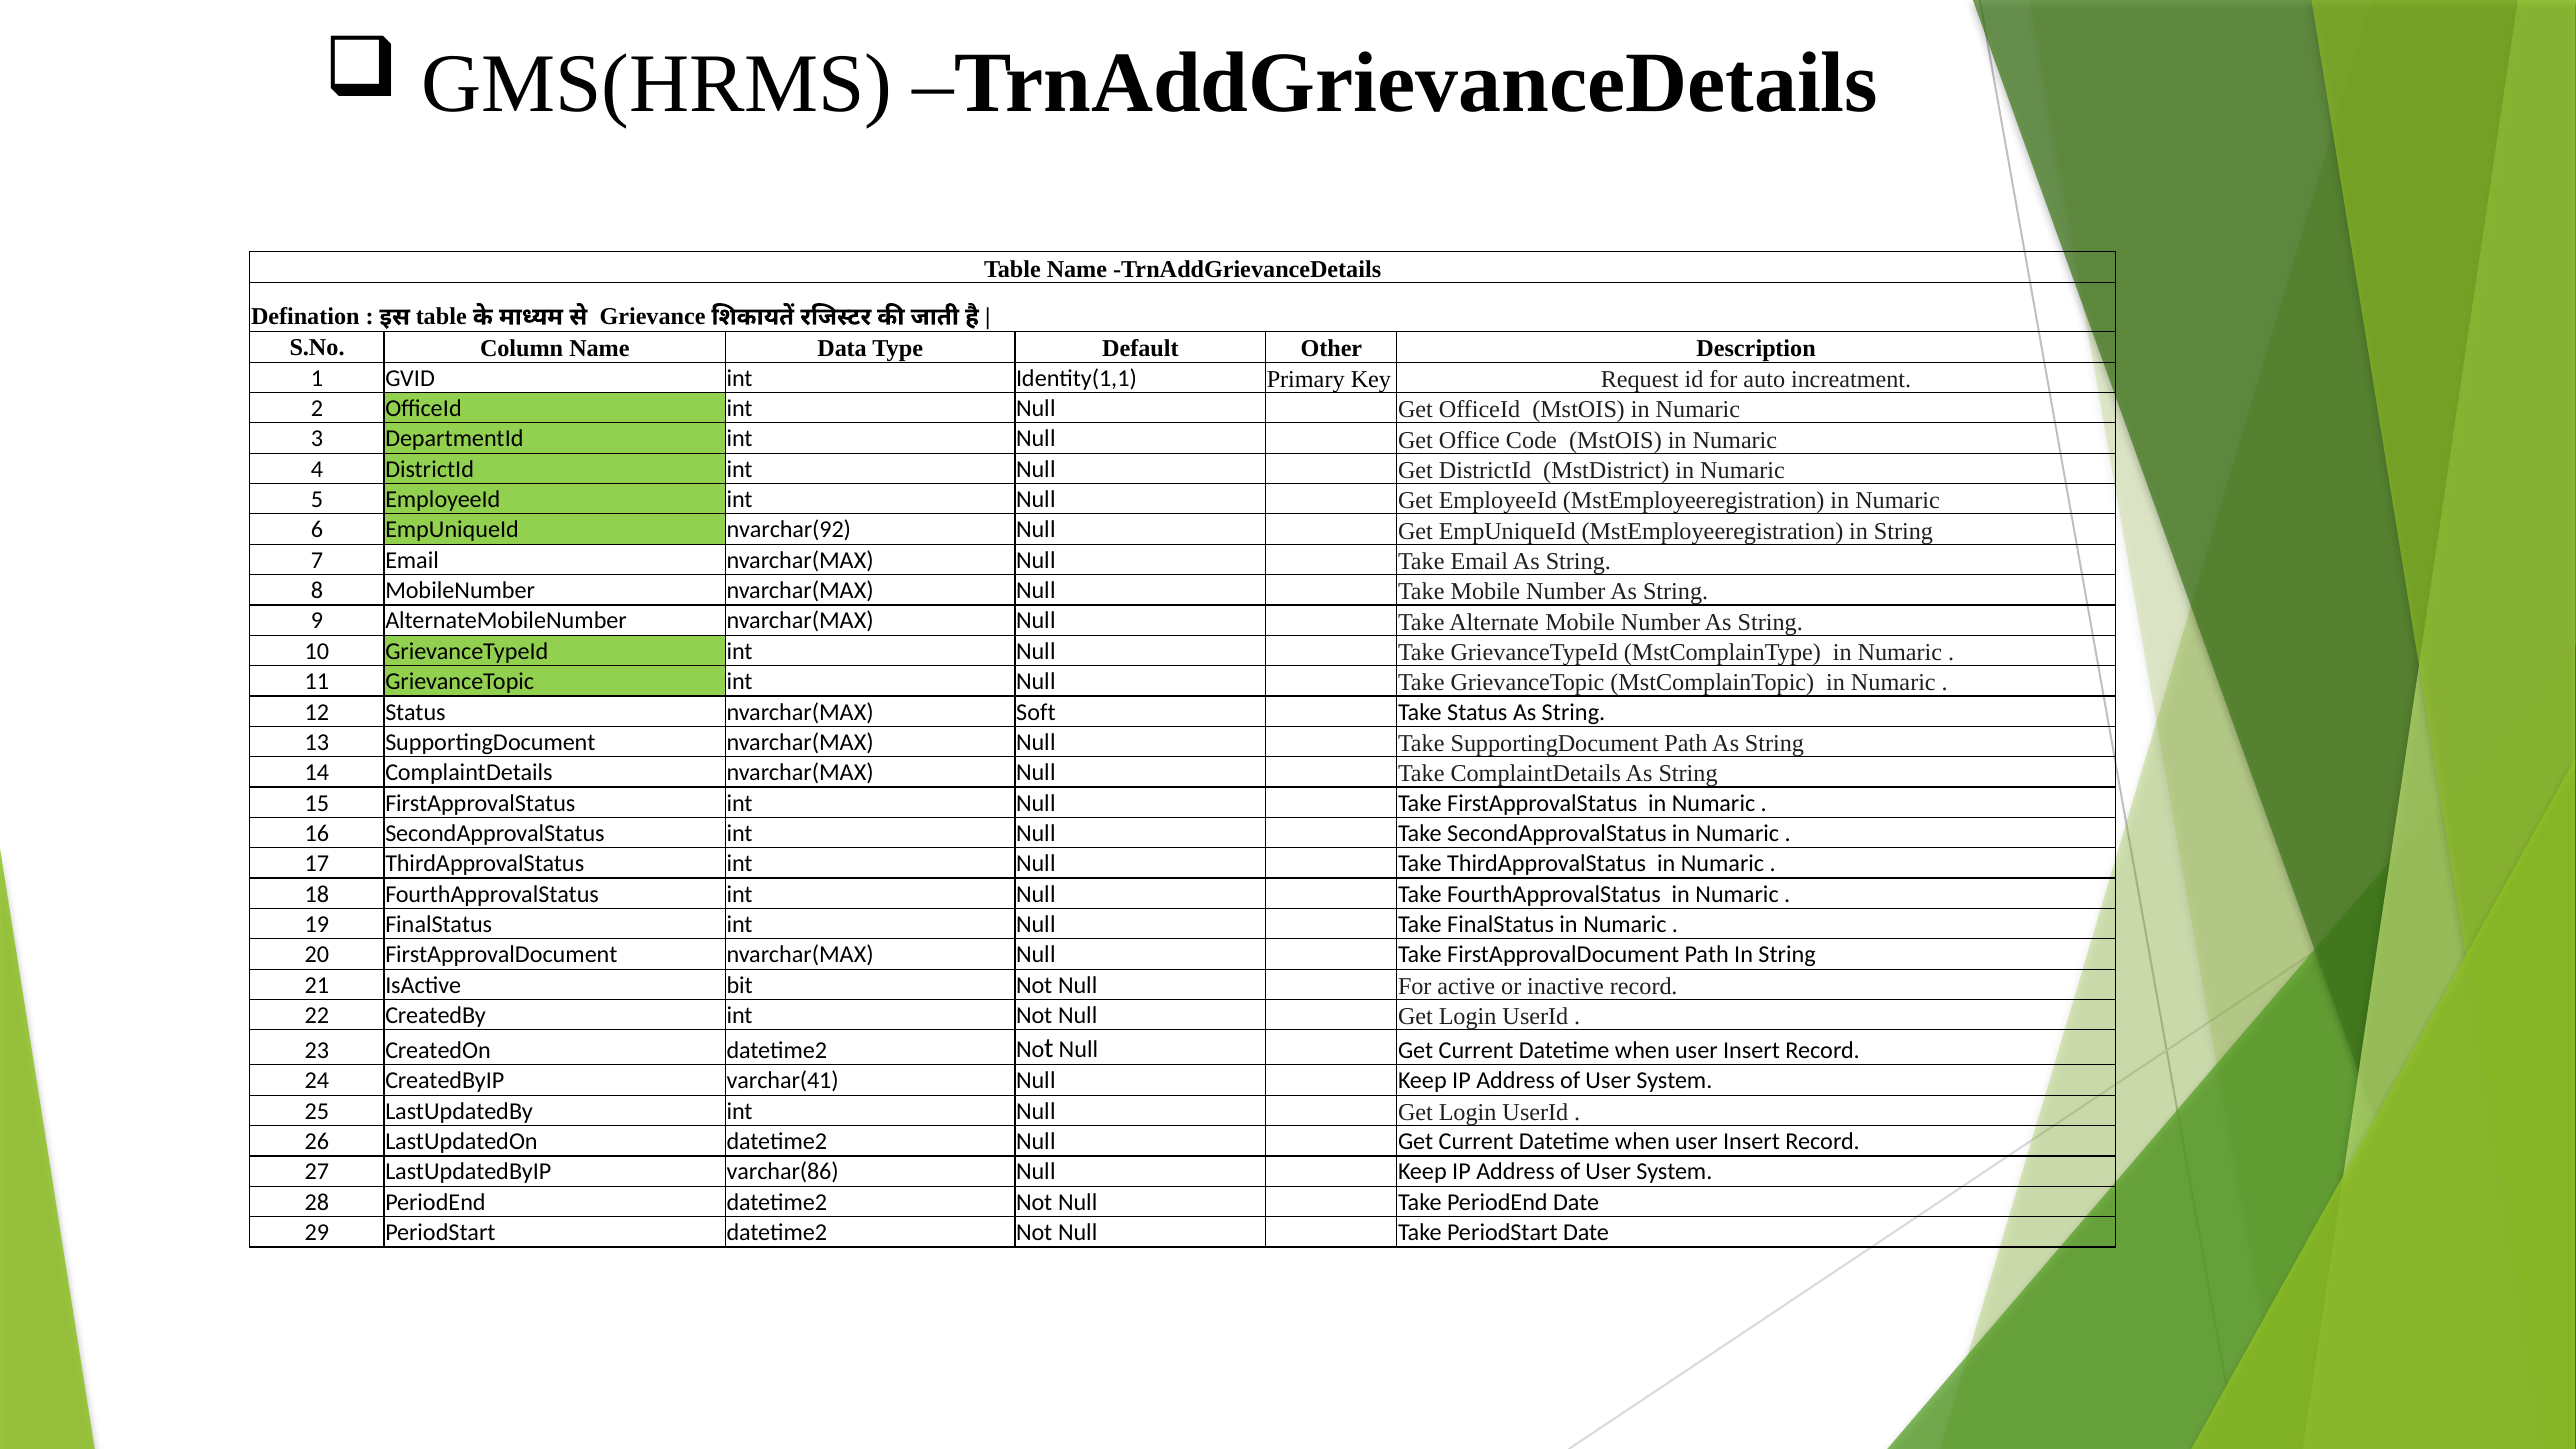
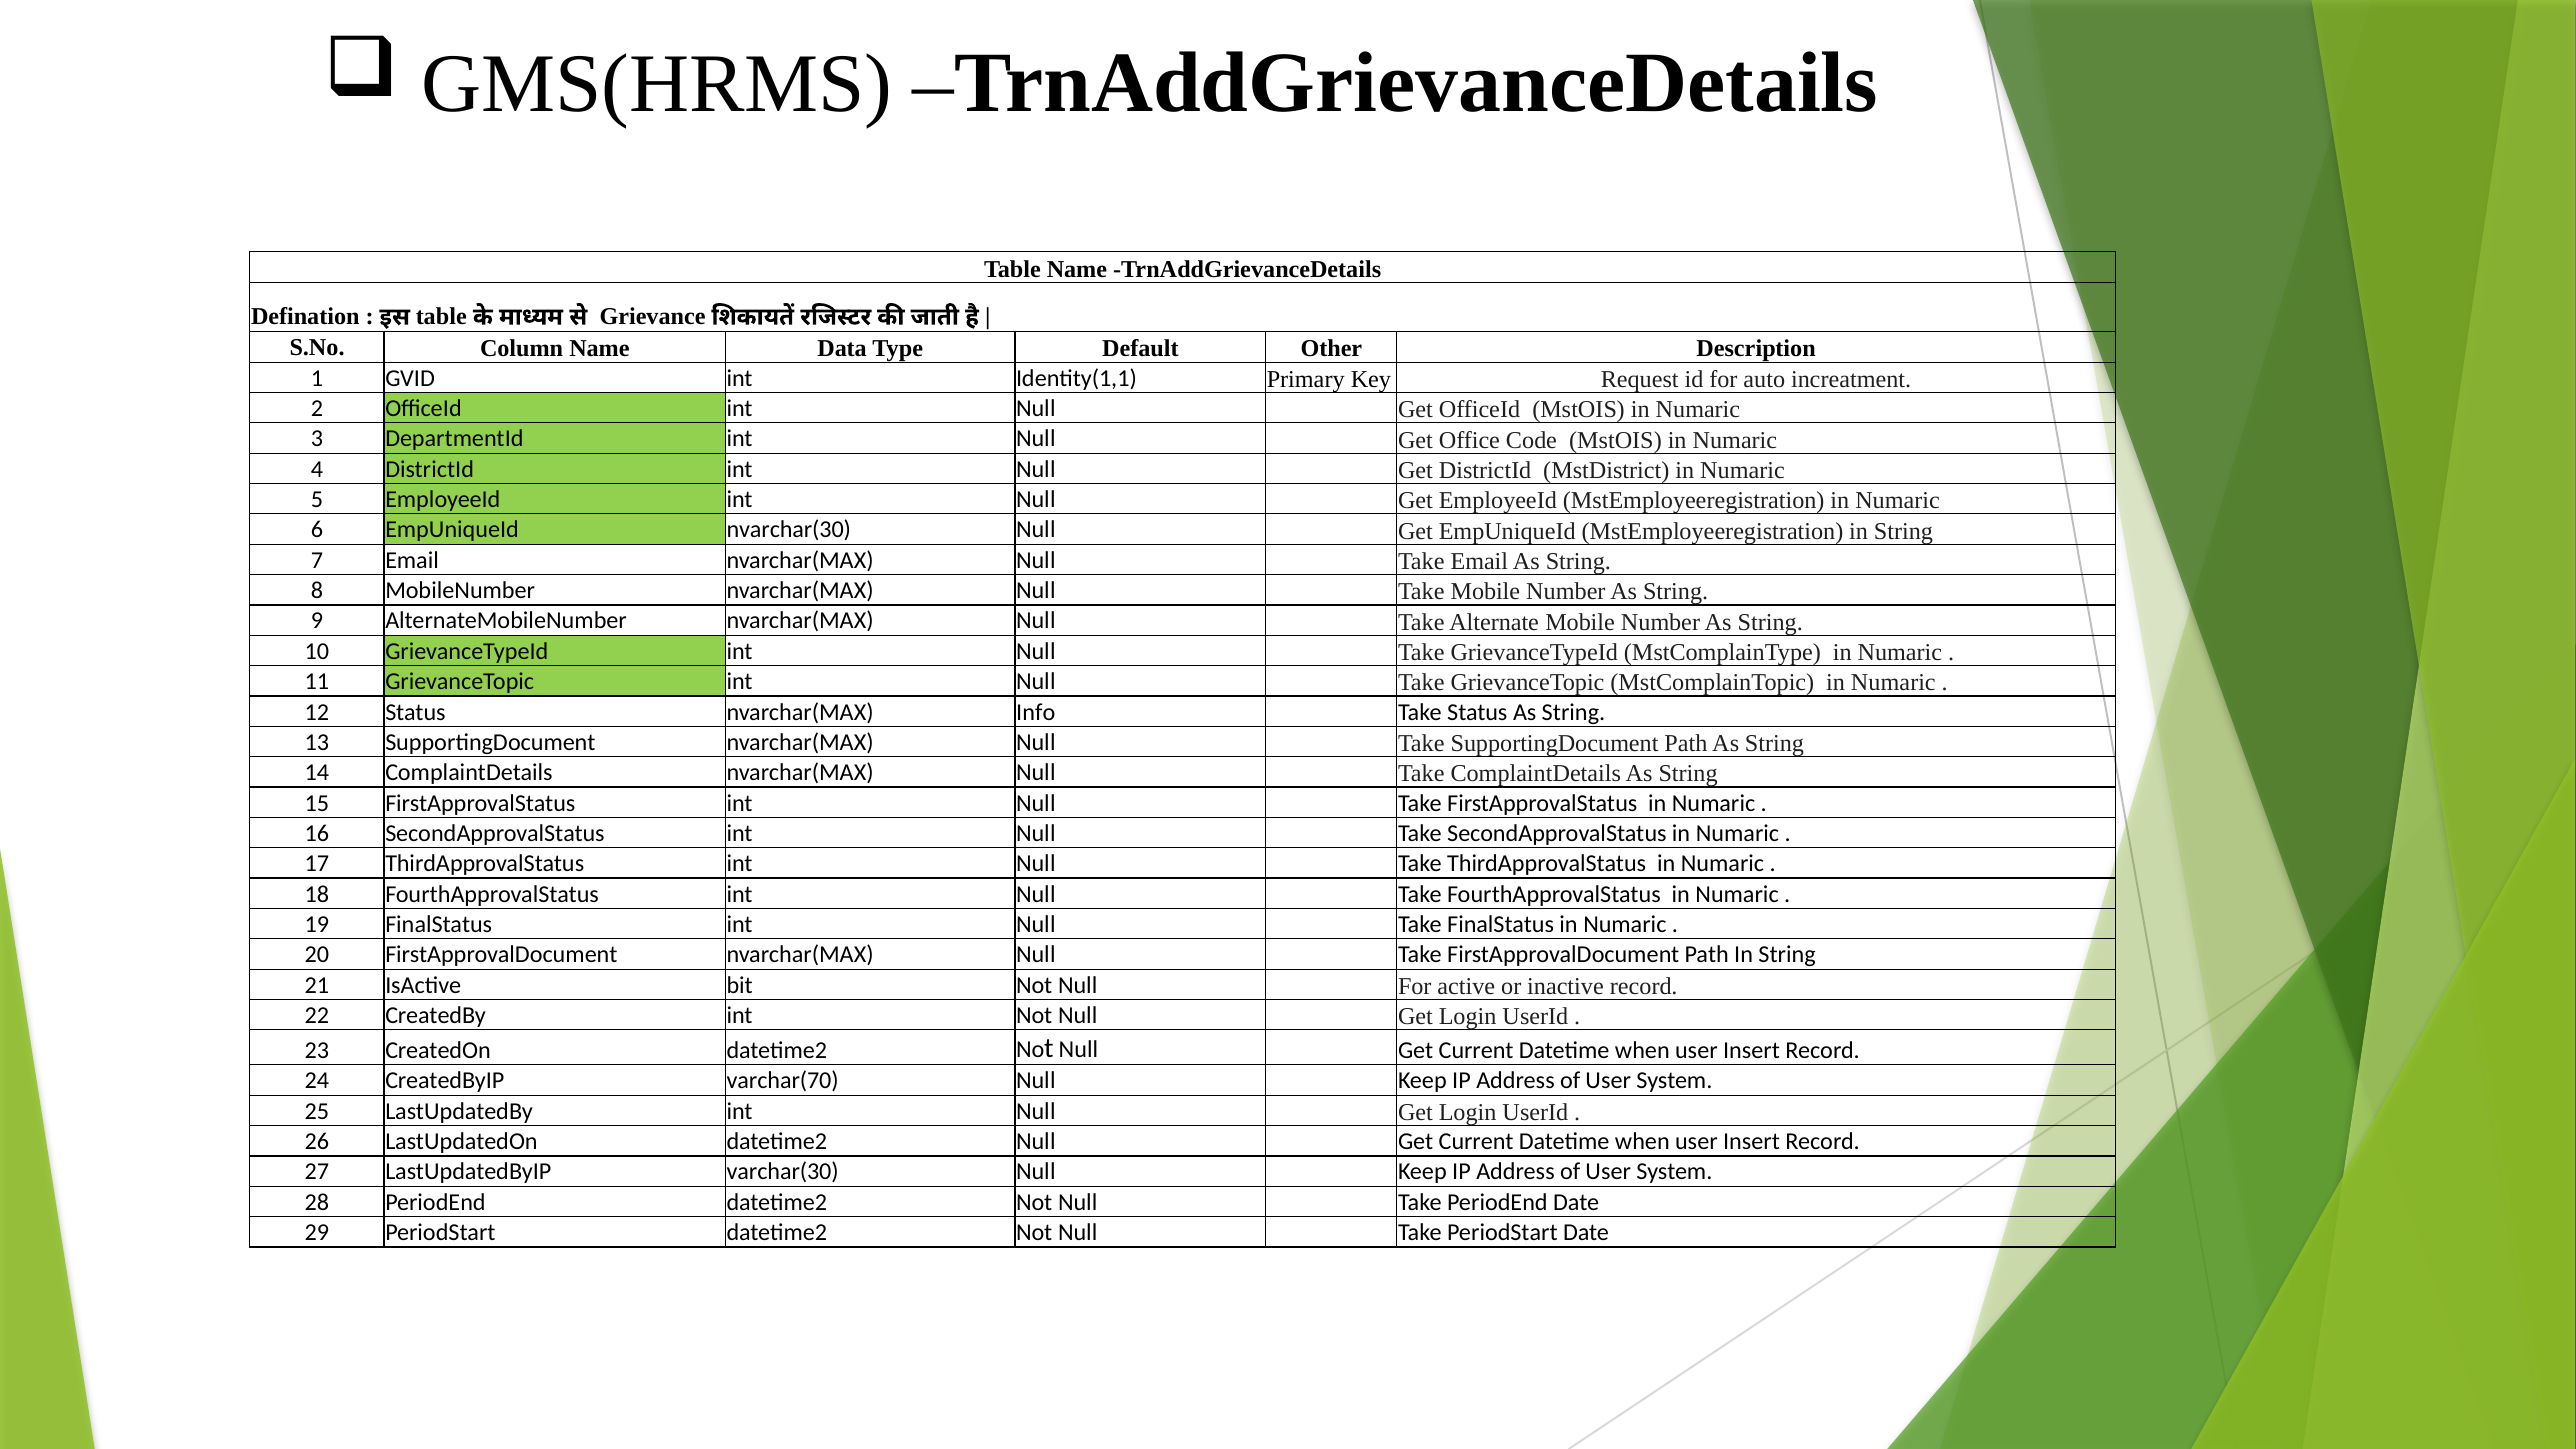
nvarchar(92: nvarchar(92 -> nvarchar(30 (789, 530)
Soft: Soft -> Info (1036, 712)
varchar(41: varchar(41 -> varchar(70 (783, 1081)
varchar(86: varchar(86 -> varchar(30 (783, 1172)
